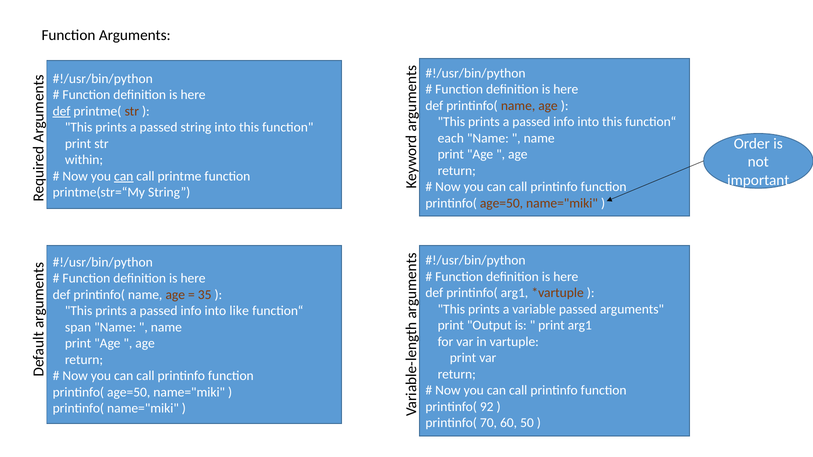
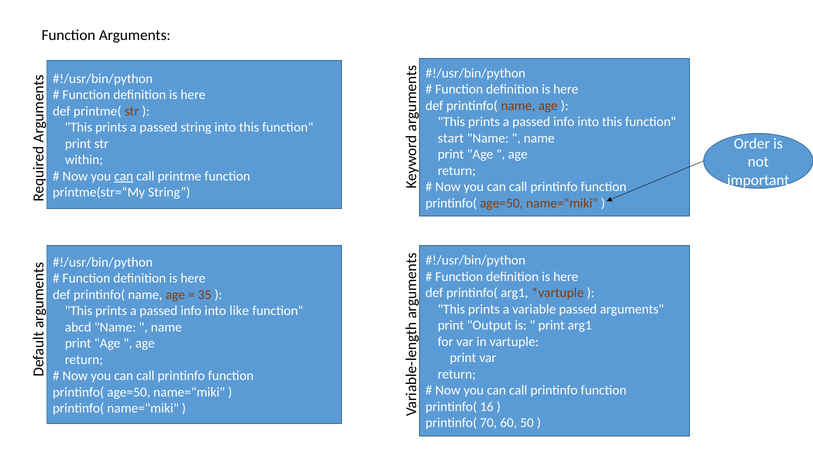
def underline: present -> none (62, 111)
each: each -> start (451, 138)
span: span -> abcd (78, 327)
92: 92 -> 16 (487, 407)
